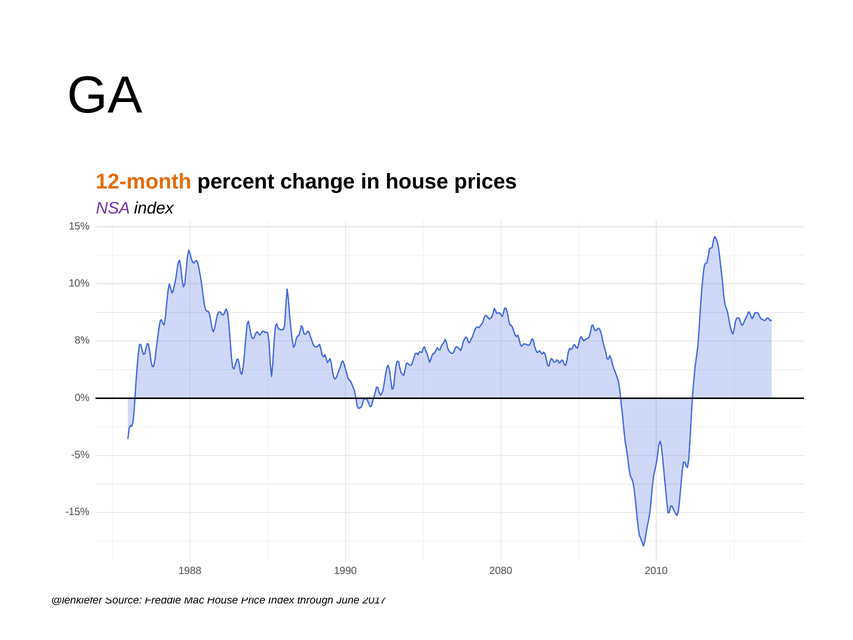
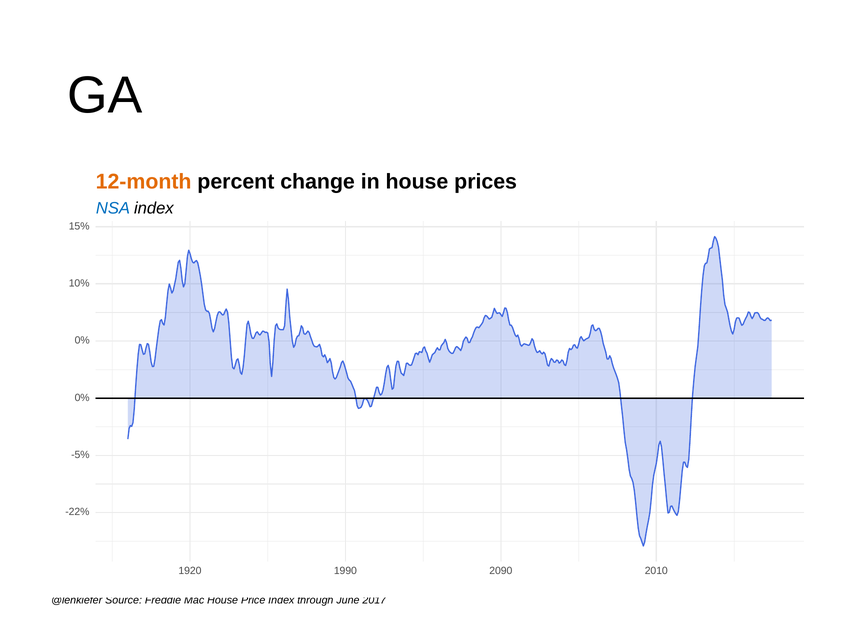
NSA colour: purple -> blue (113, 208)
8%: 8% -> 0% (82, 340)
-15%: -15% -> -22% (77, 512)
1988: 1988 -> 1920 (190, 571)
2080: 2080 -> 2090 (501, 571)
